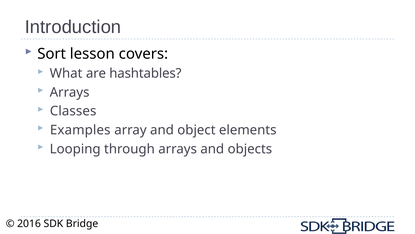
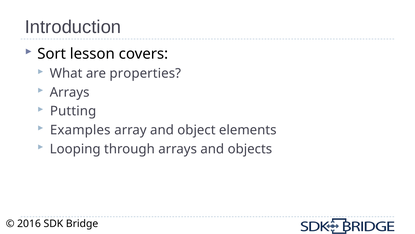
hashtables: hashtables -> properties (145, 73)
Classes: Classes -> Putting (73, 111)
